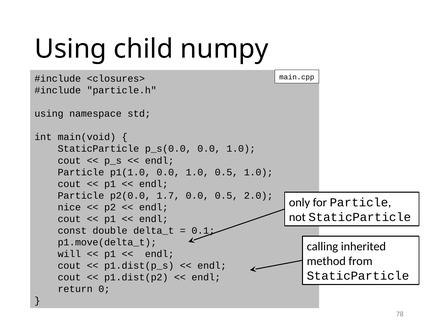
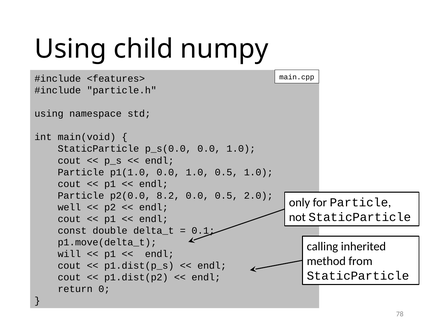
<closures>: <closures> -> <features> (116, 79)
1.7: 1.7 -> 8.2 (168, 195)
nice: nice -> well (69, 207)
